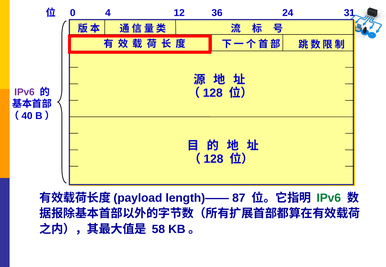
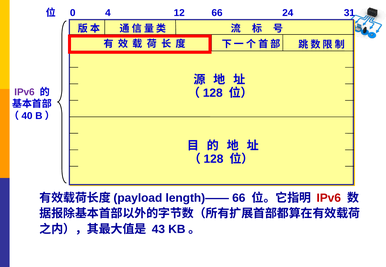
4 36: 36 -> 66 (217, 13)
length)—— 87: 87 -> 66 (239, 198)
IPv6 colour: green -> red (329, 198)
58: 58 -> 43 (158, 229)
